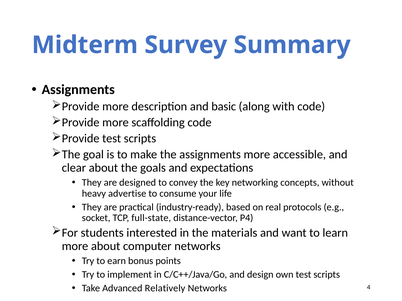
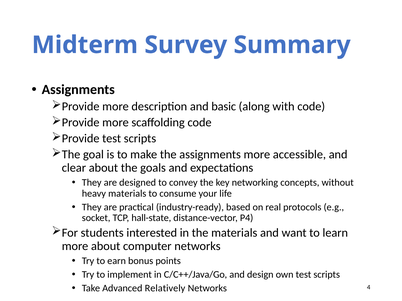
heavy advertise: advertise -> materials (127, 194)
full-state: full-state -> hall-state (151, 218)
